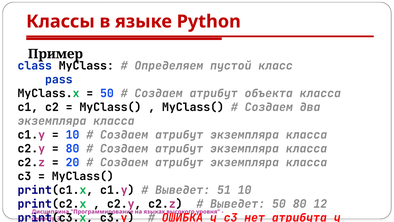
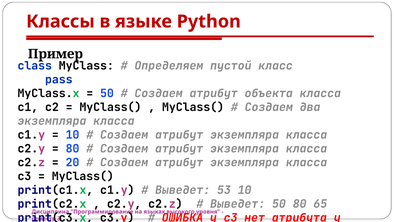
51: 51 -> 53 (224, 190)
12: 12 -> 65 (320, 204)
